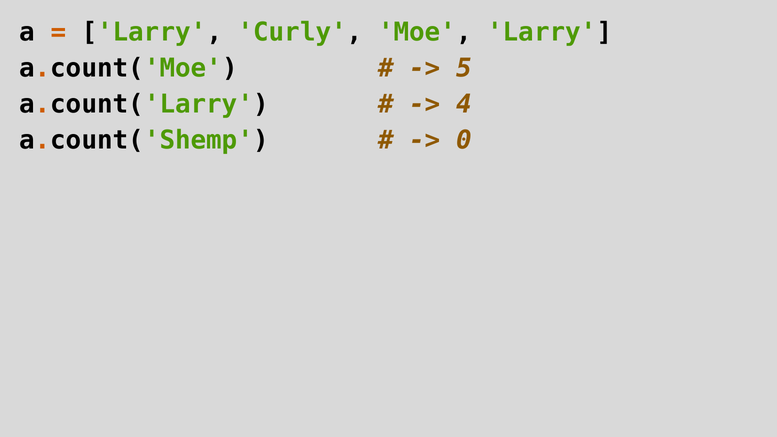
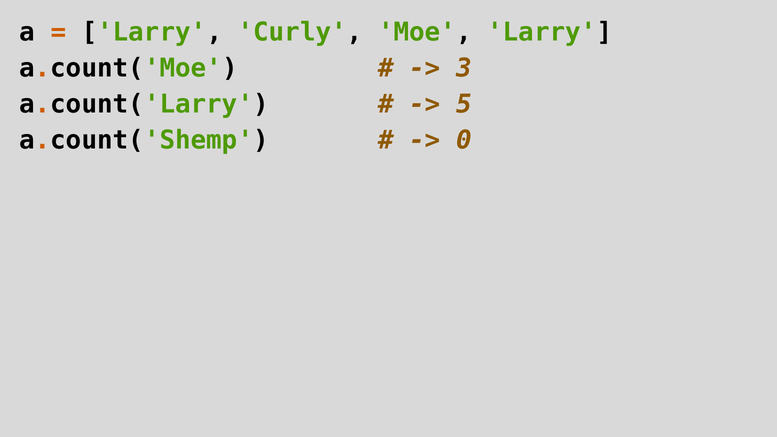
5: 5 -> 3 (464, 68)
4: 4 -> 5 (464, 104)
